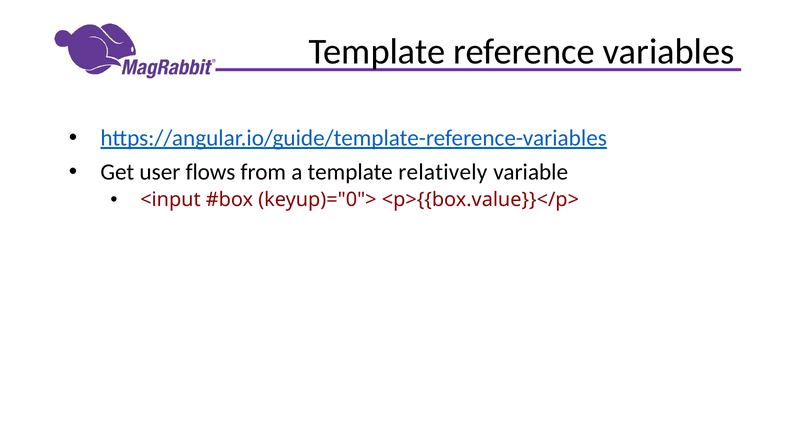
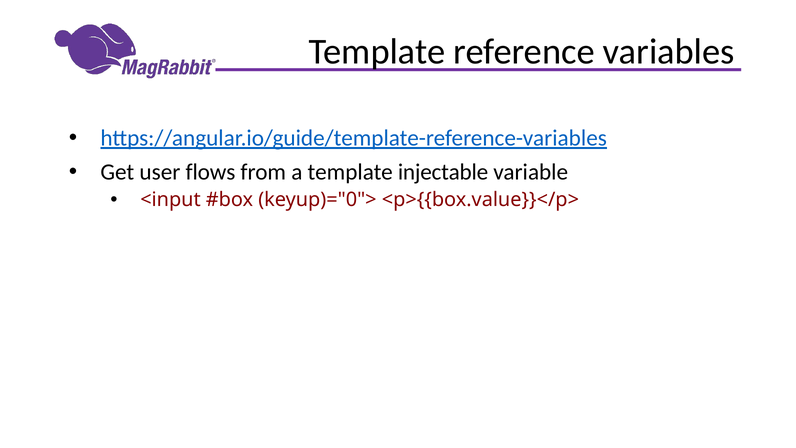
relatively: relatively -> injectable (443, 172)
